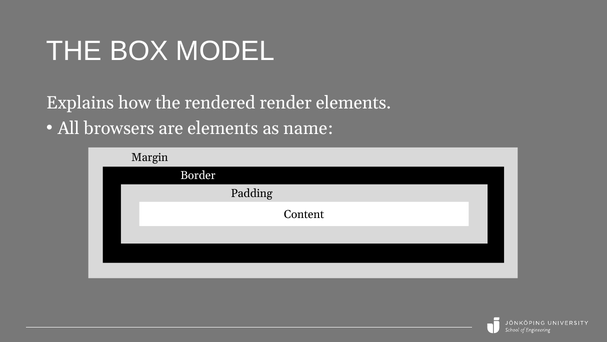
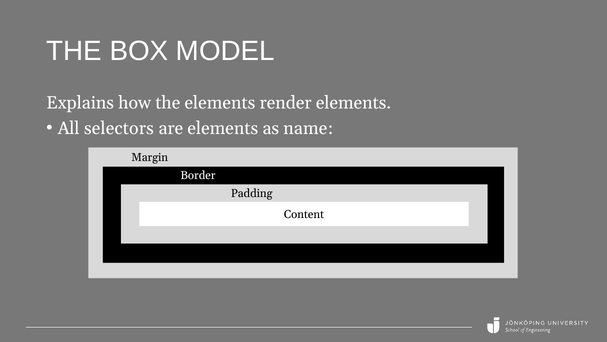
the rendered: rendered -> elements (220, 103)
browsers: browsers -> selectors (119, 128)
